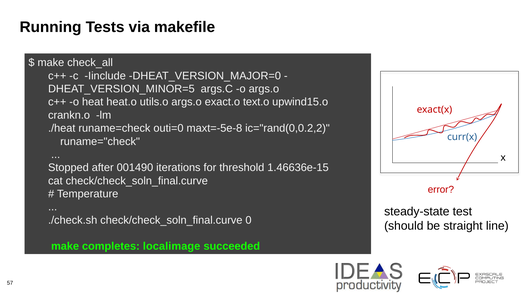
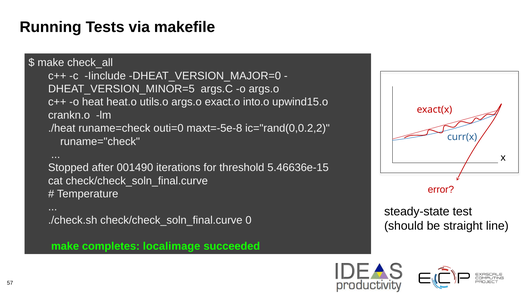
text.o: text.o -> into.o (256, 102)
1.46636e-15: 1.46636e-15 -> 5.46636e-15 (298, 168)
